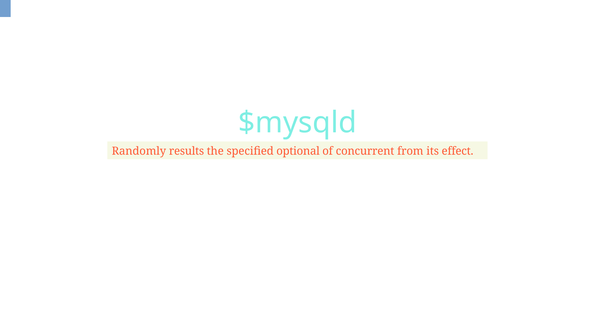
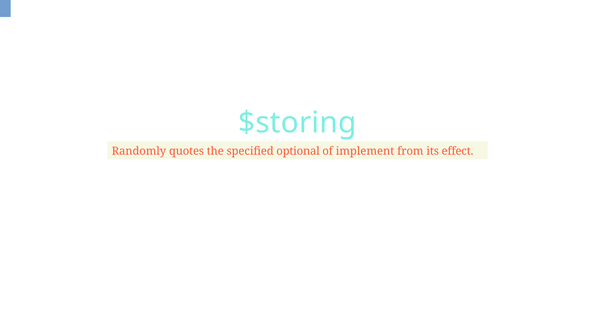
$mysqld: $mysqld -> $storing (297, 123)
results: results -> quotes (186, 151)
concurrent: concurrent -> implement (365, 151)
